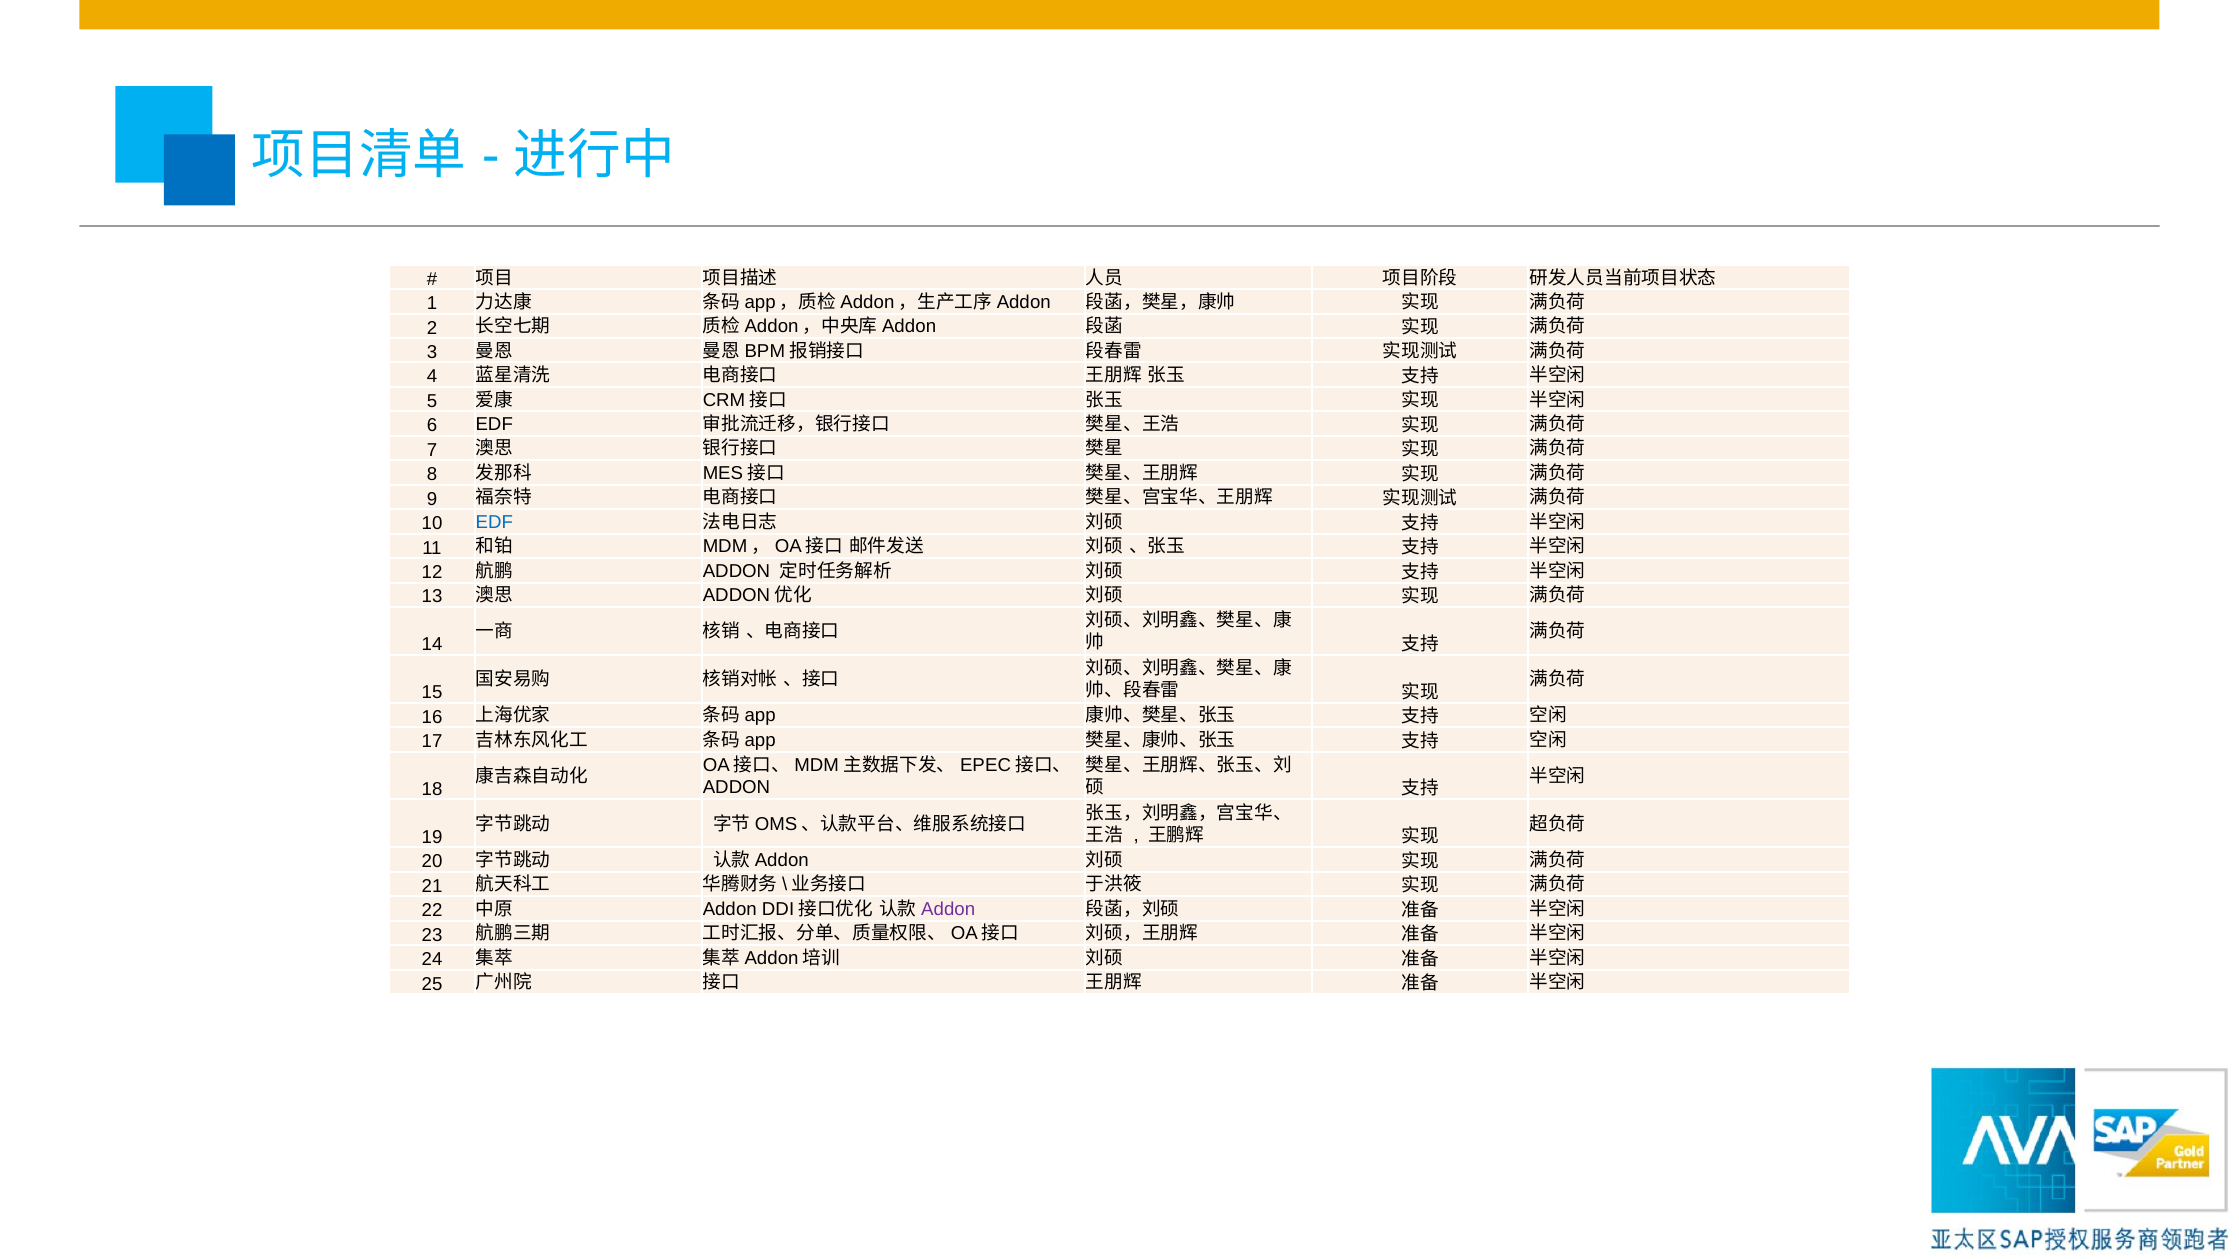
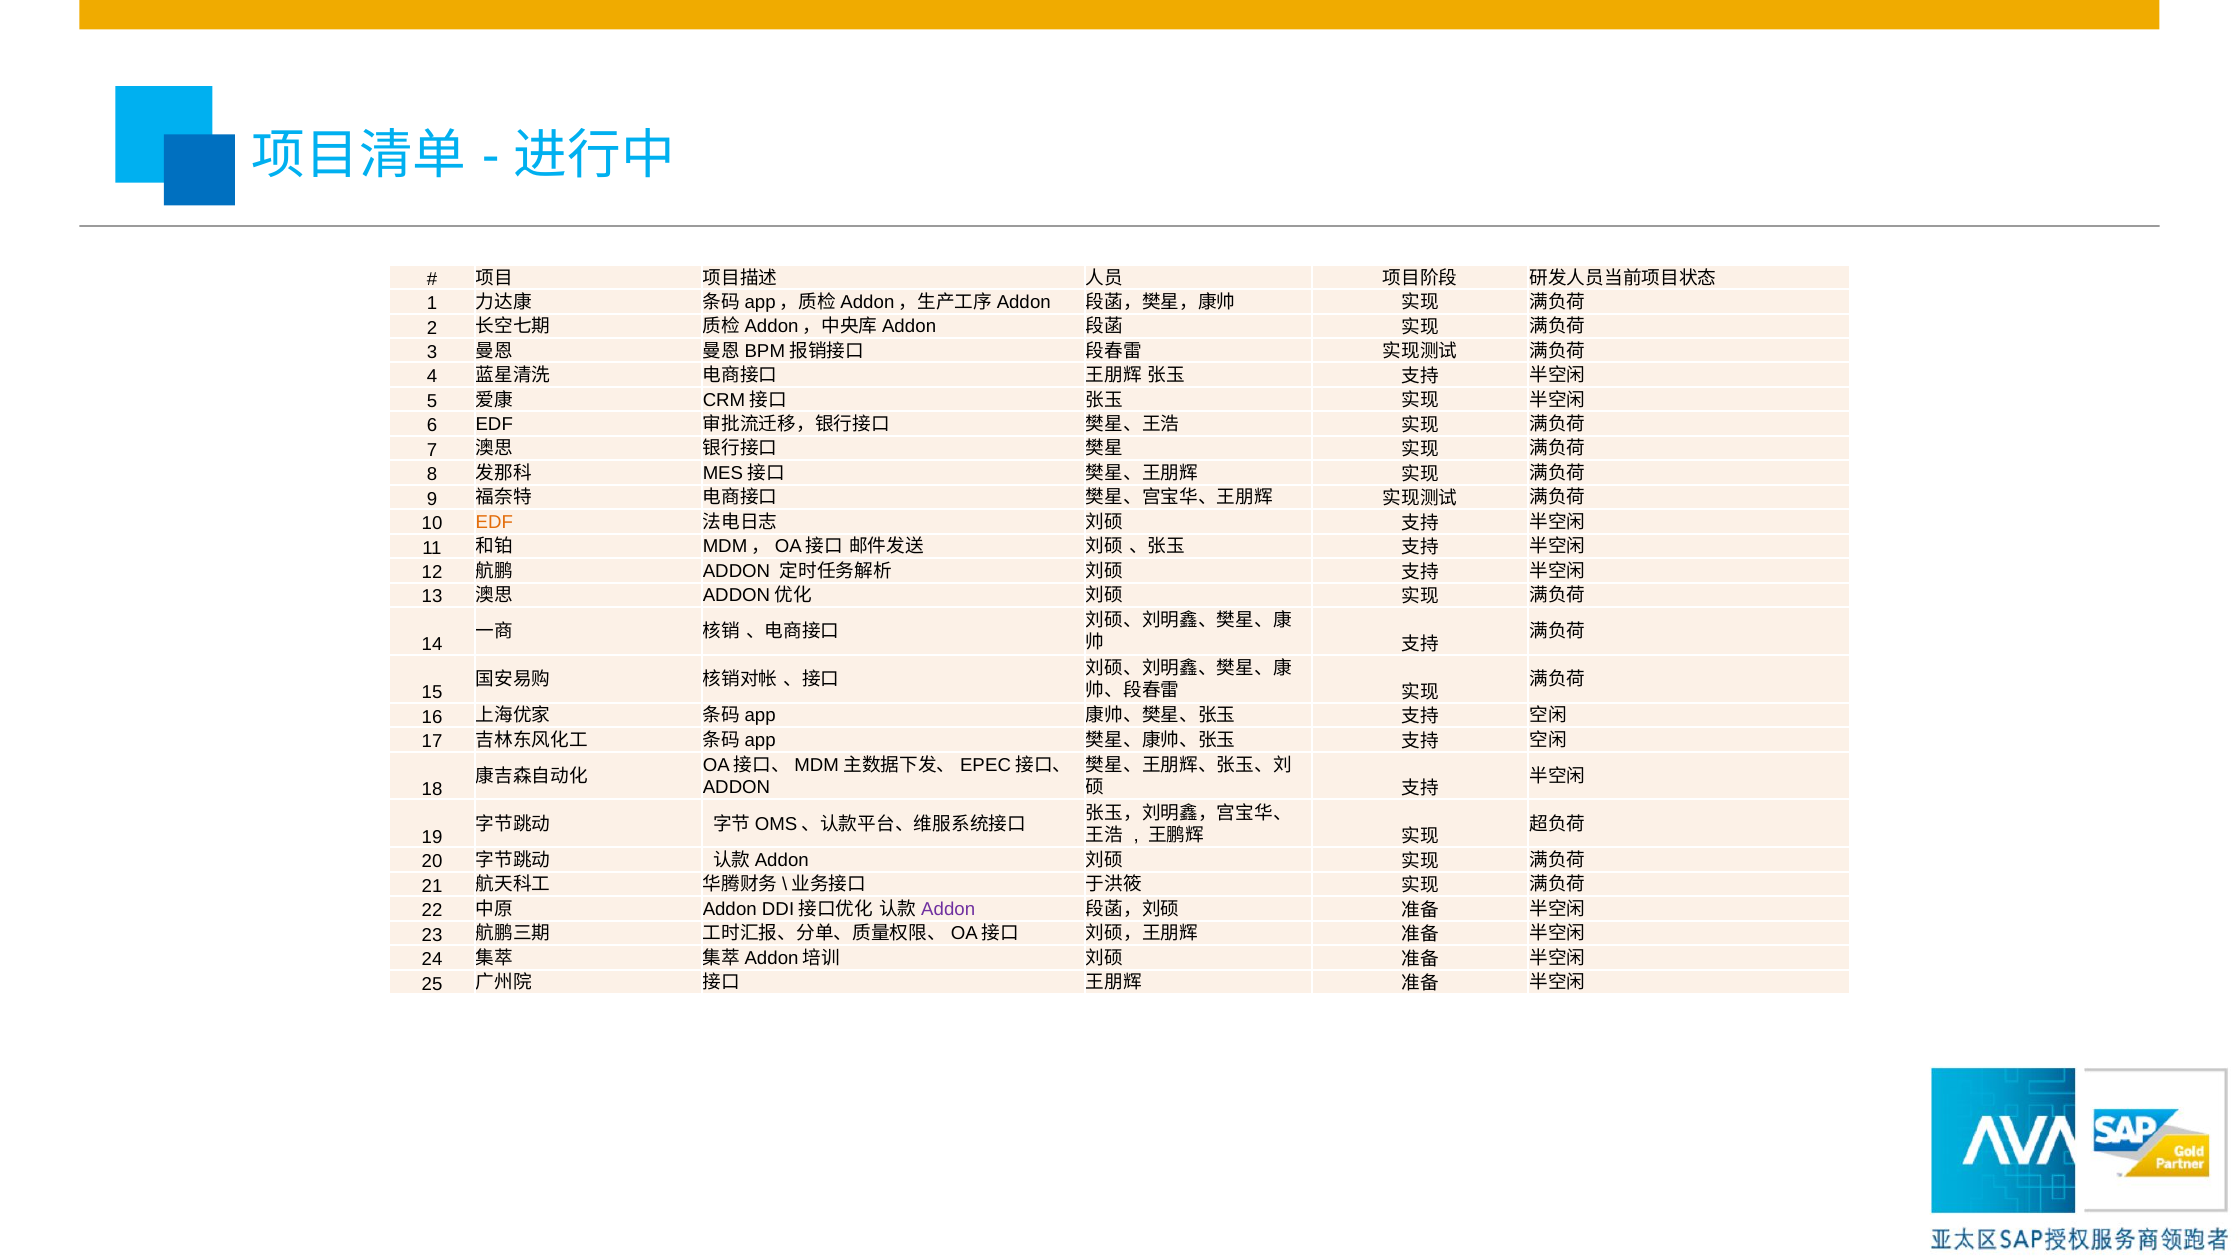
EDF colour: blue -> orange (494, 522)
